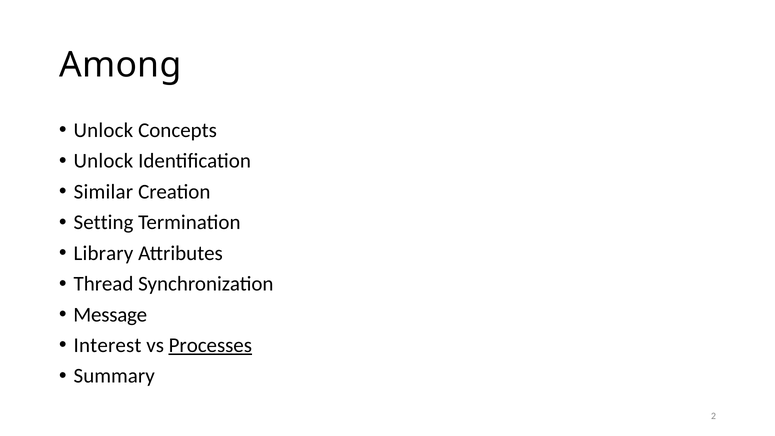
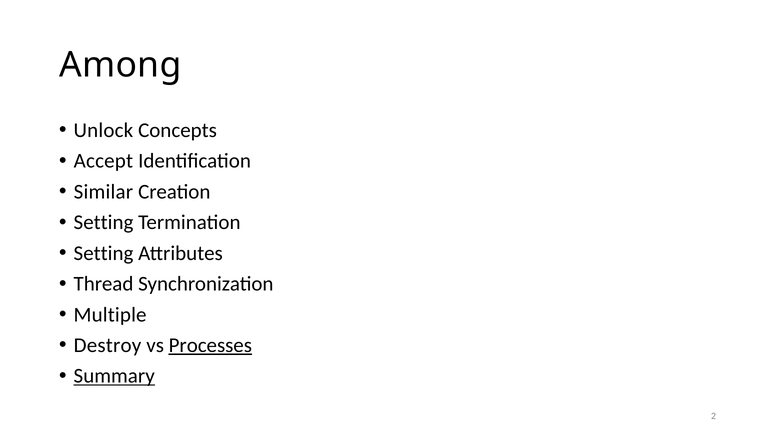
Unlock: Unlock -> Accept (103, 161)
Library: Library -> Setting (104, 253)
Message: Message -> Multiple (110, 315)
Interest: Interest -> Destroy (108, 345)
Summary underline: none -> present (114, 376)
